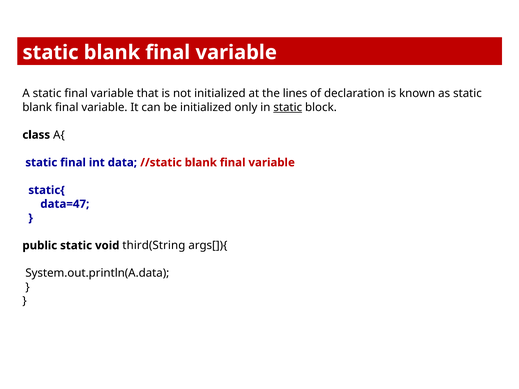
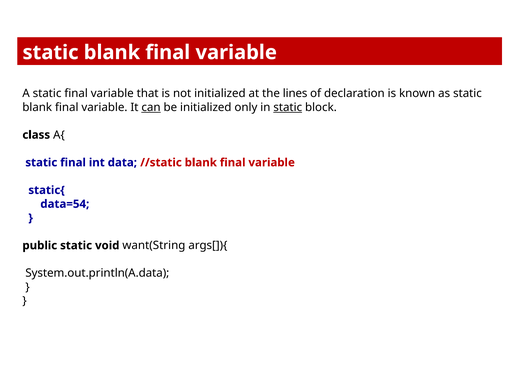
can underline: none -> present (151, 107)
data=47: data=47 -> data=54 (65, 204)
third(String: third(String -> want(String (154, 246)
